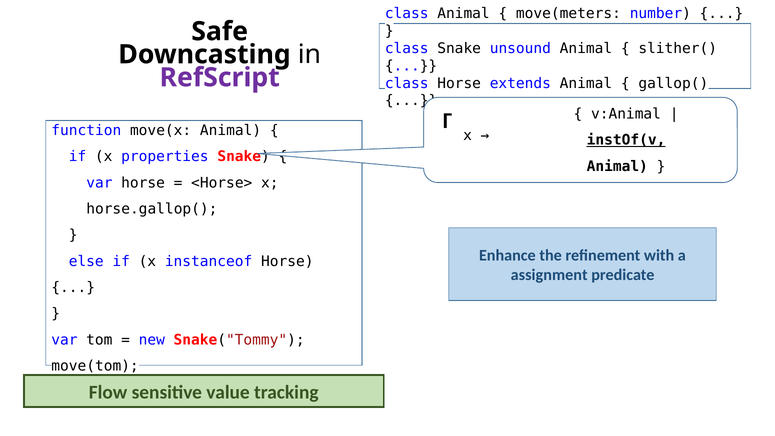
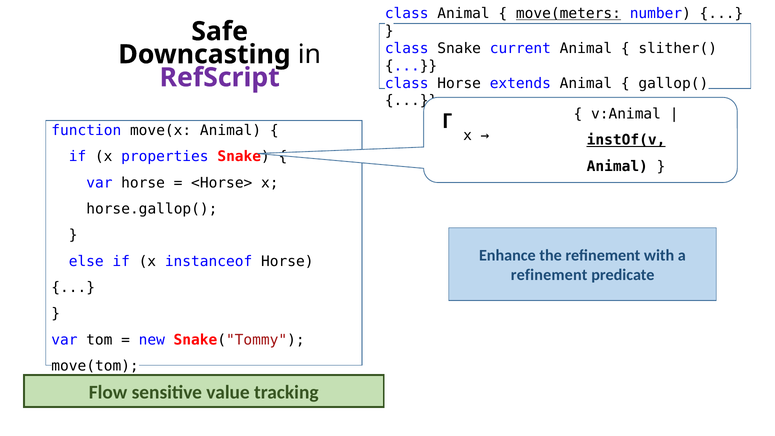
move(meters underline: none -> present (568, 13)
unsound: unsound -> current (520, 48)
assignment: assignment -> refinement (549, 275)
